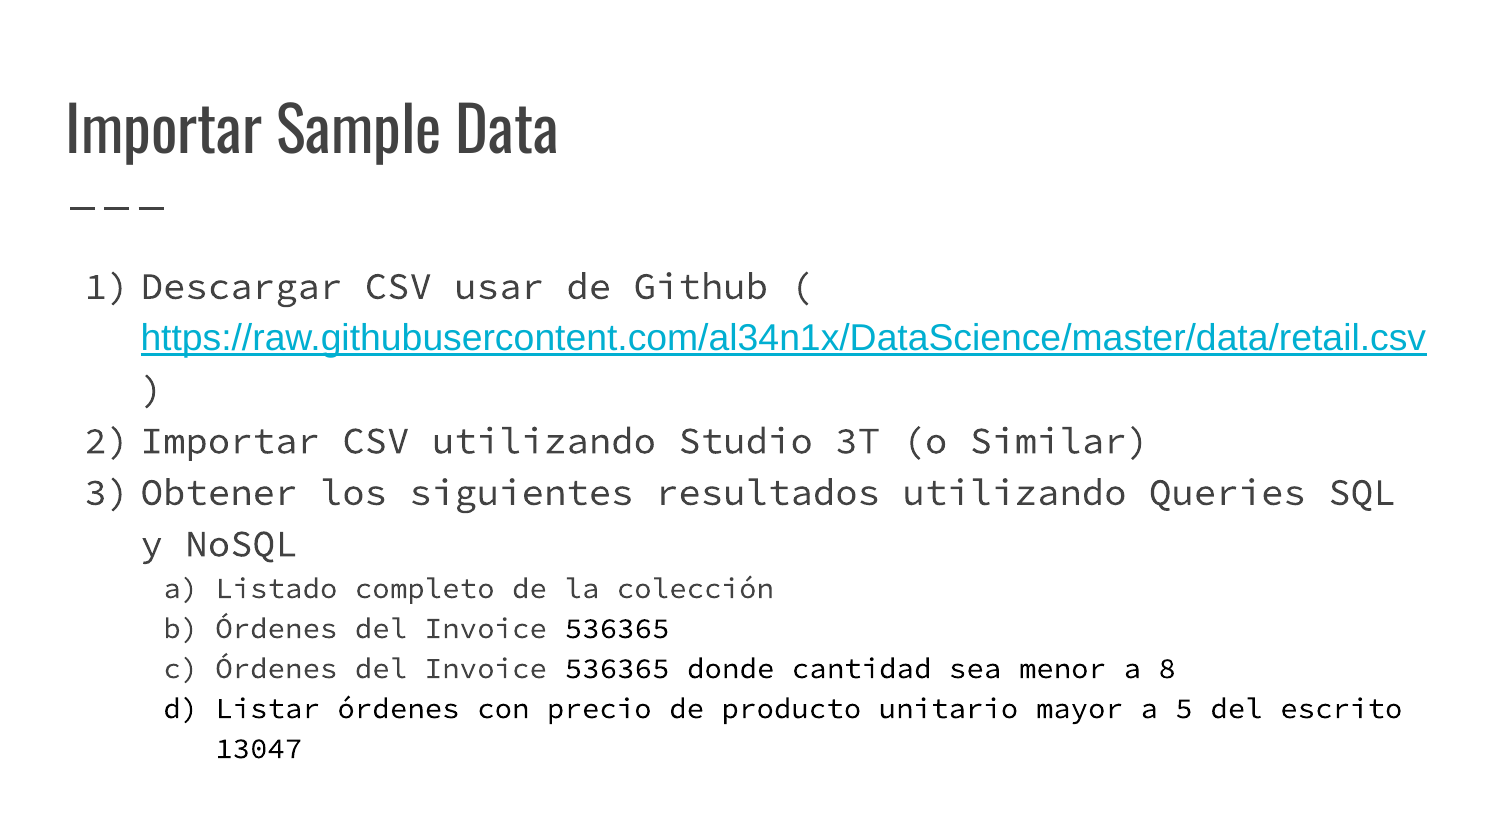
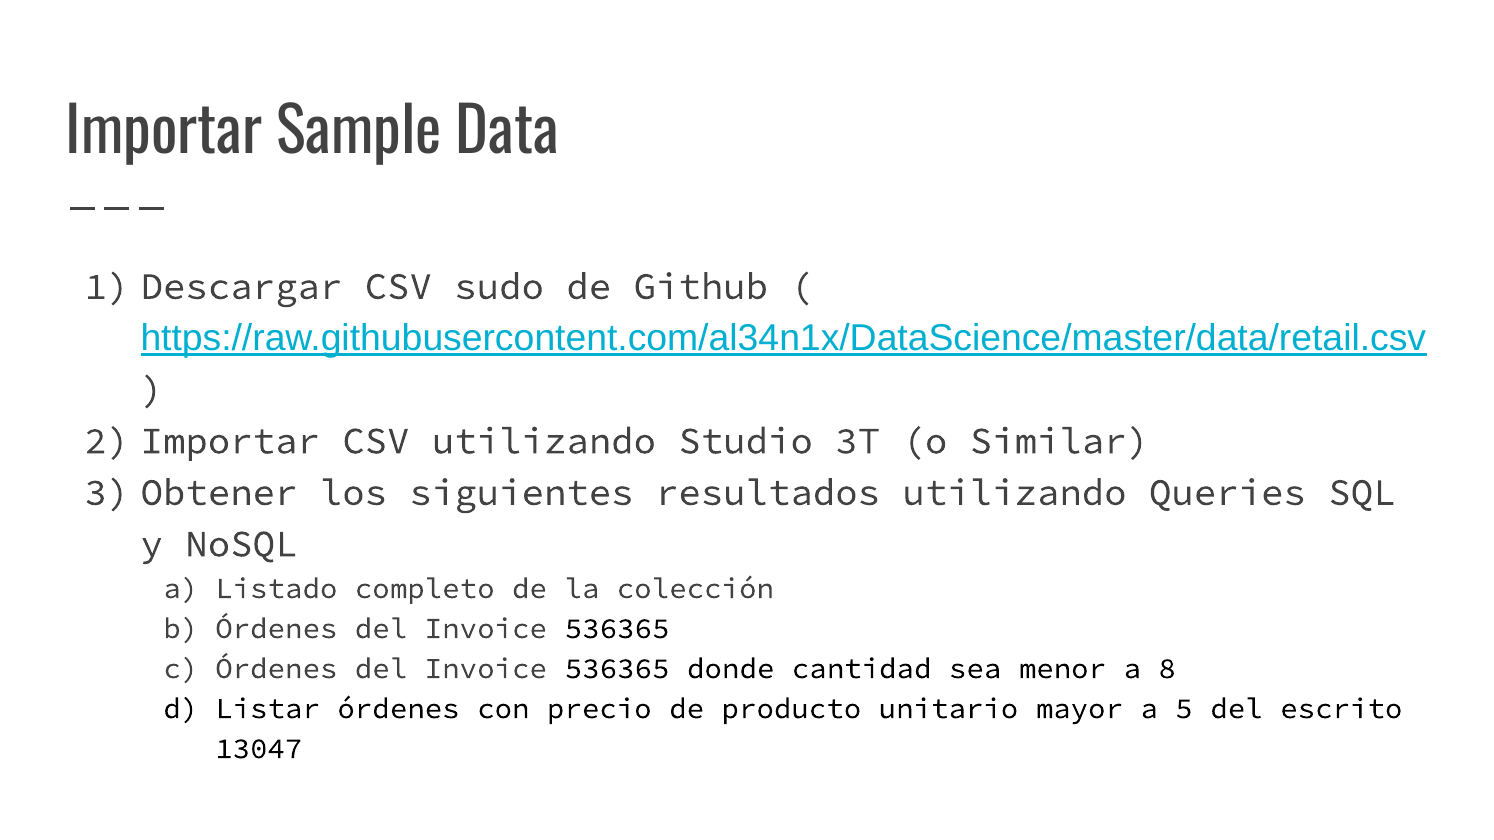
usar: usar -> sudo (499, 287)
